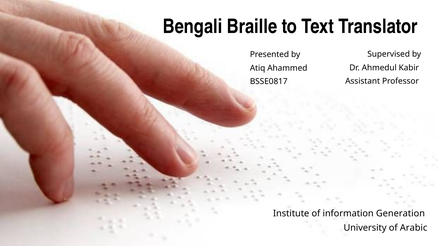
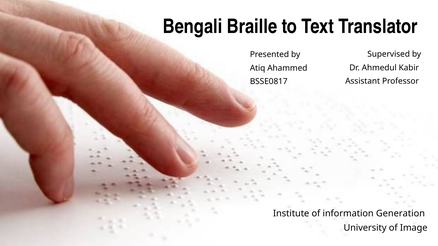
Arabic: Arabic -> Image (414, 228)
